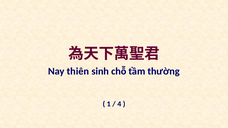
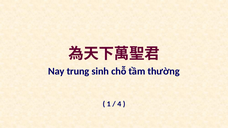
thiên: thiên -> trung (78, 71)
